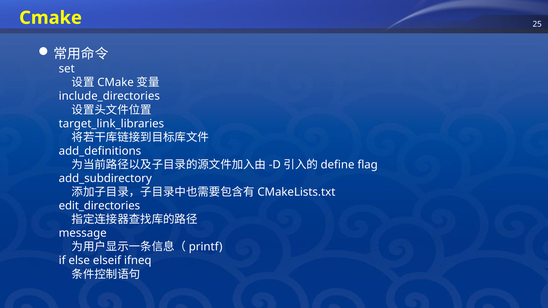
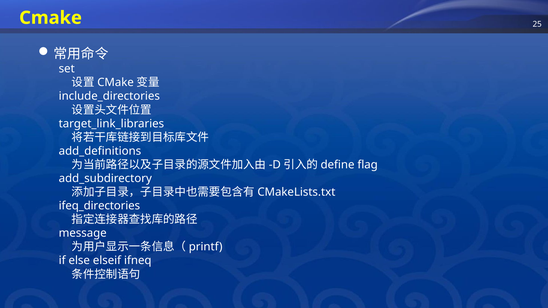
edit_directories: edit_directories -> ifeq_directories (99, 206)
